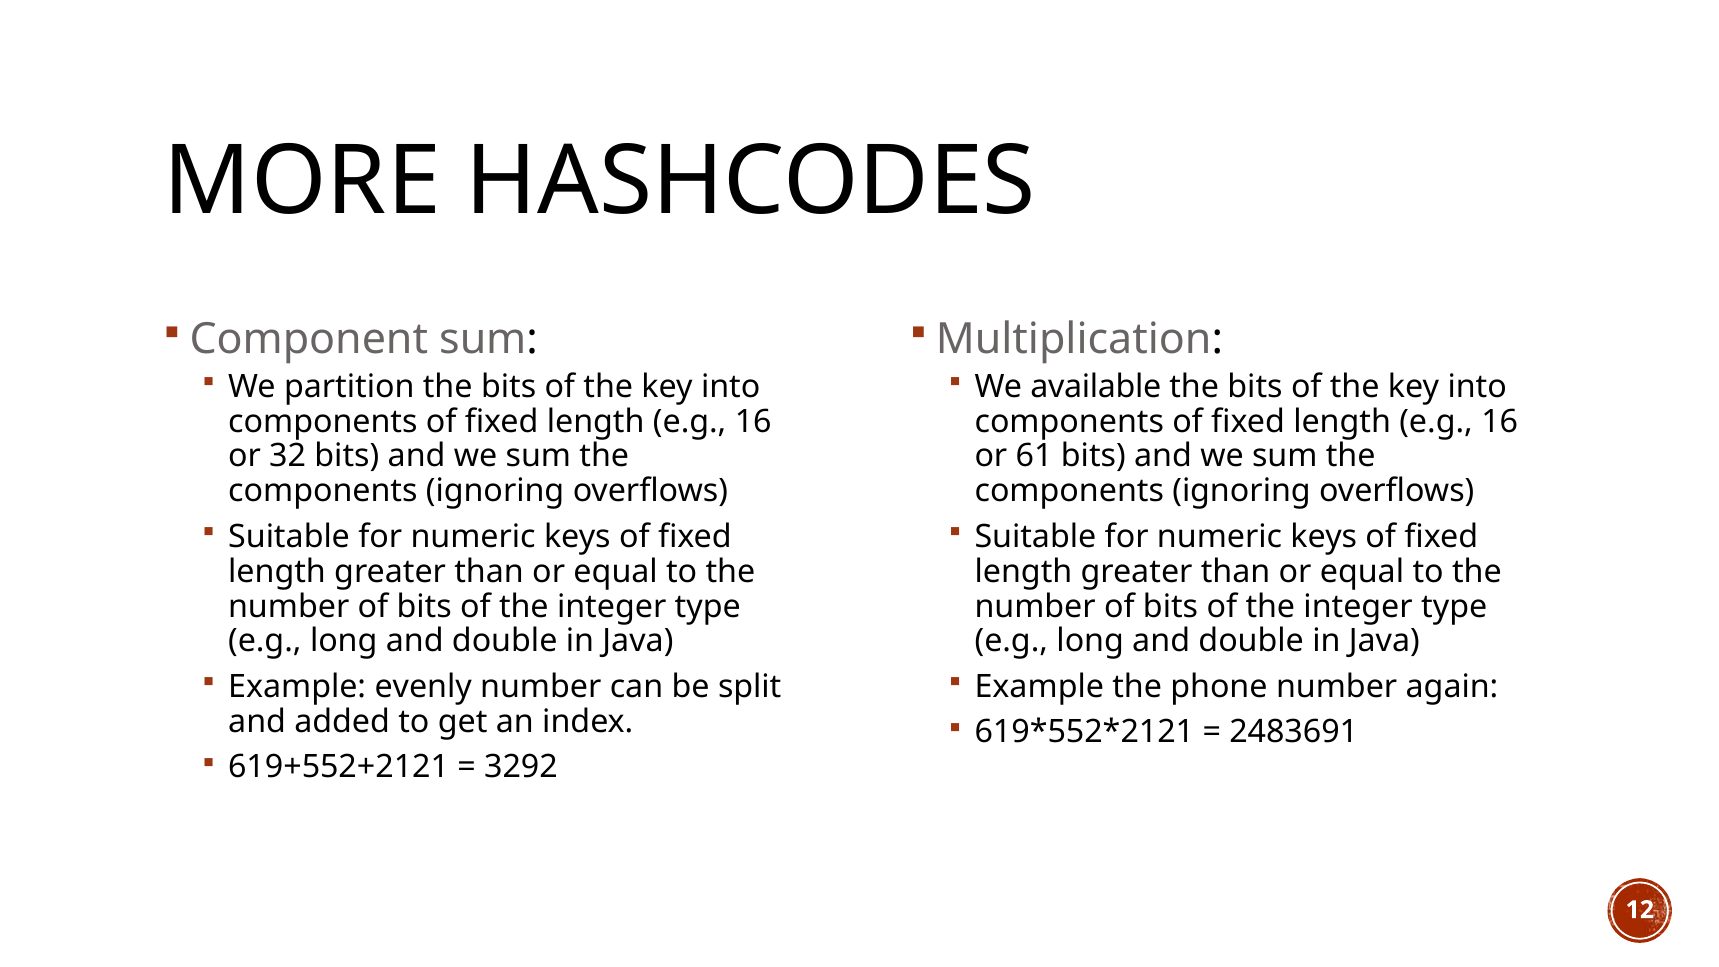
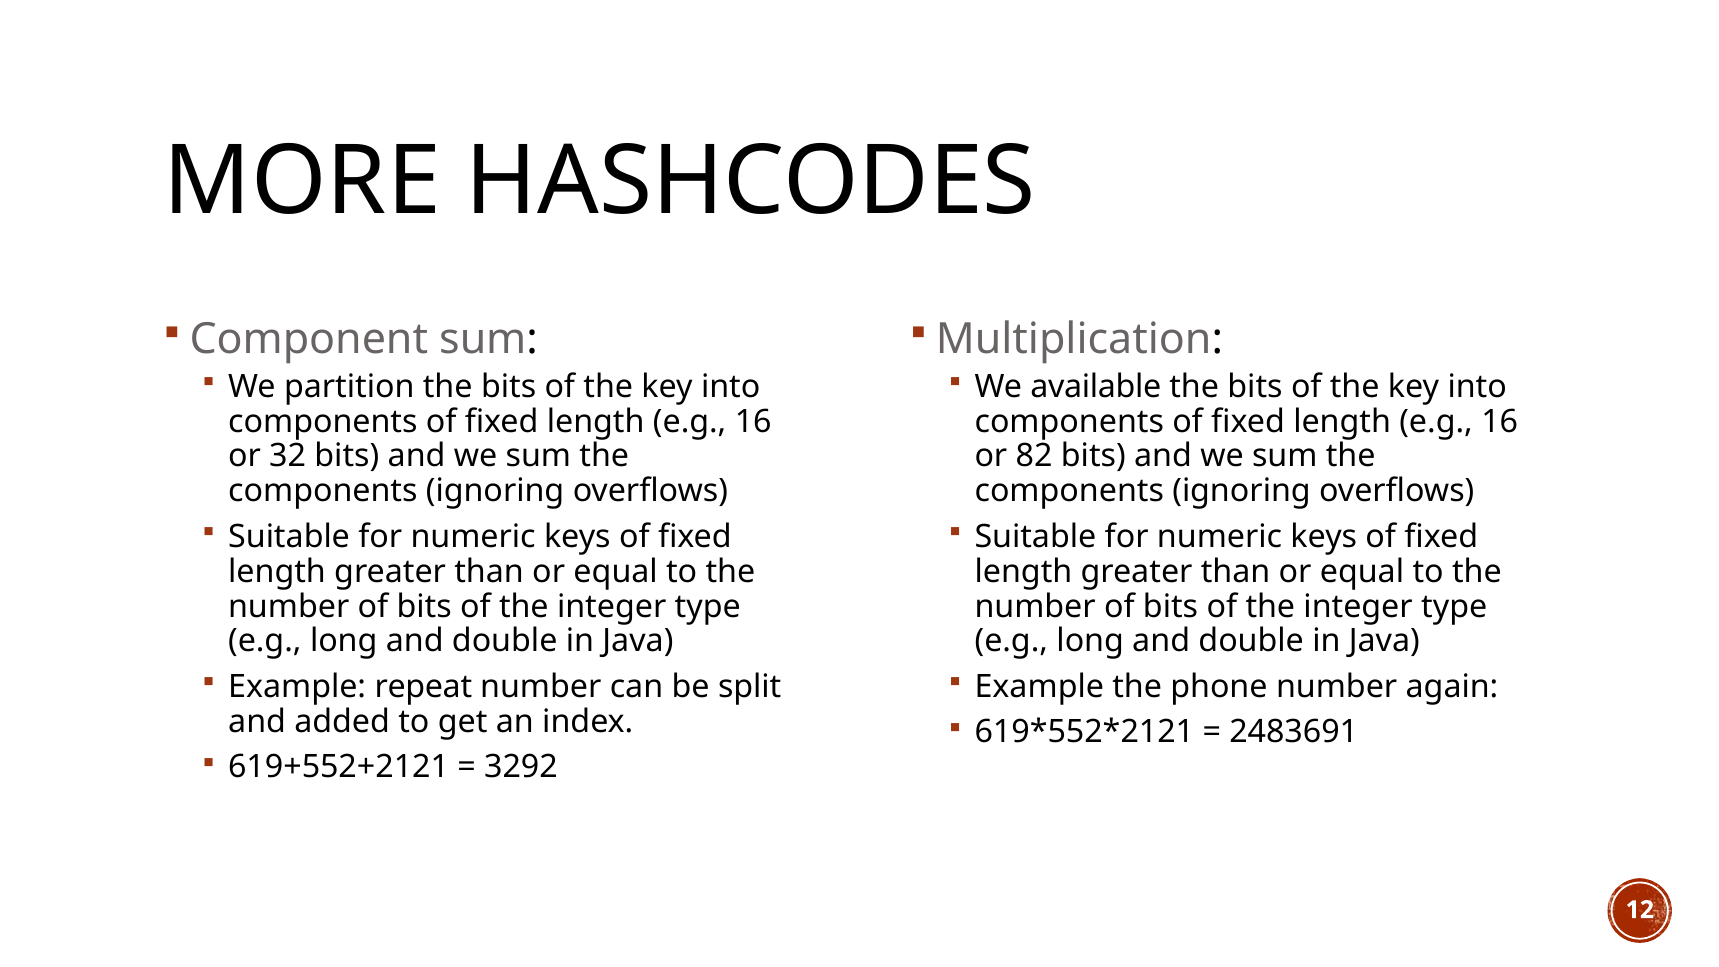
61: 61 -> 82 (1034, 456)
evenly: evenly -> repeat (423, 687)
